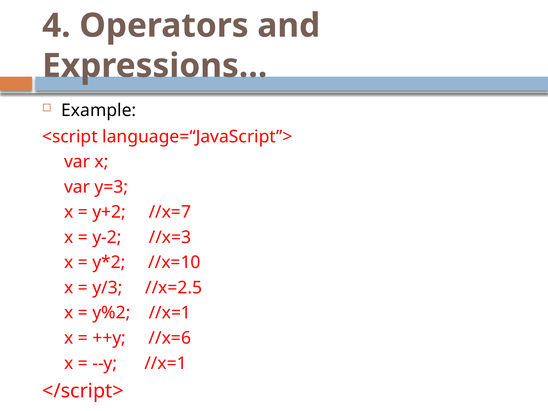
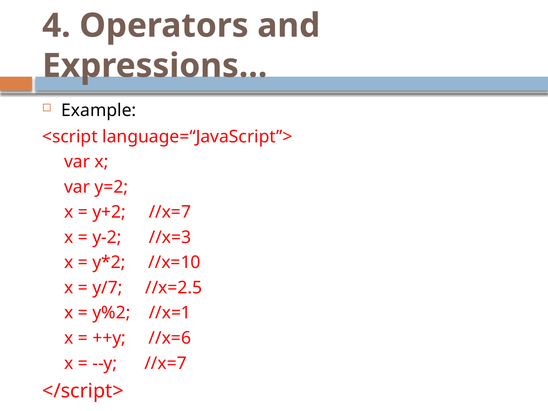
y=3: y=3 -> y=2 (111, 187)
y/3: y/3 -> y/7 (107, 288)
--y //x=1: //x=1 -> //x=7 (166, 363)
